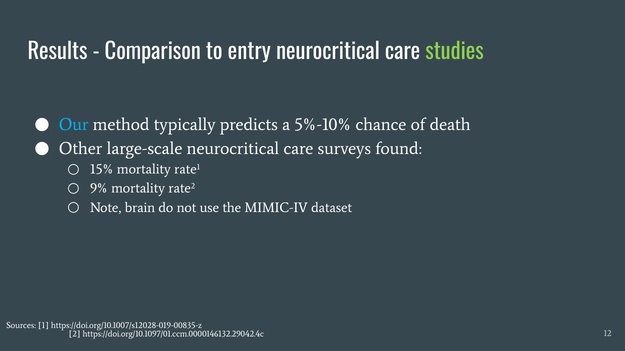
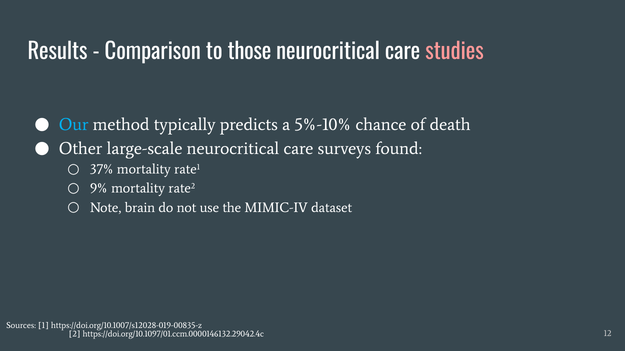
entry: entry -> those (249, 52)
studies colour: light green -> pink (455, 52)
15%: 15% -> 37% (102, 170)
